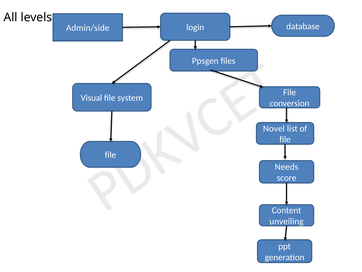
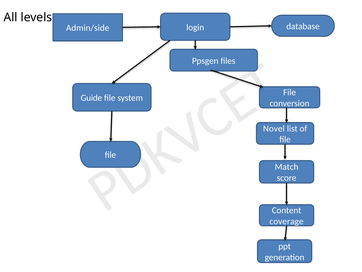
Visual: Visual -> Guide (91, 98)
Needs: Needs -> Match (287, 167)
unveiling: unveiling -> coverage (286, 221)
